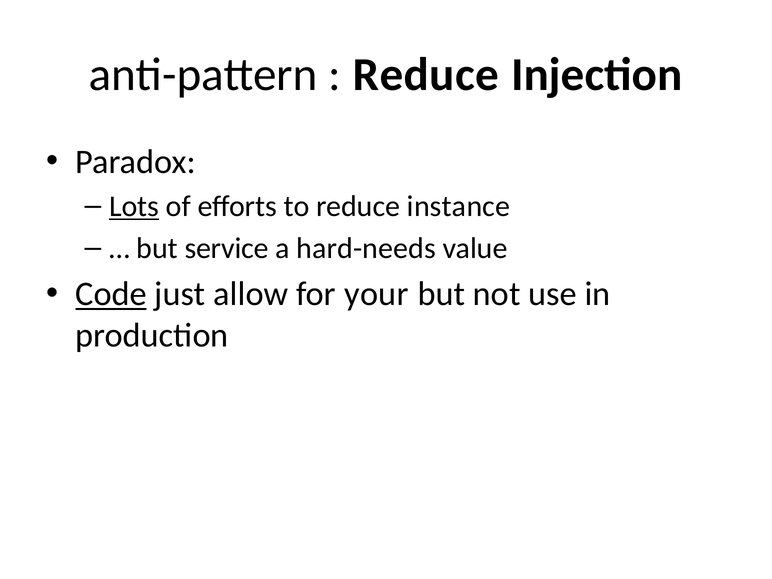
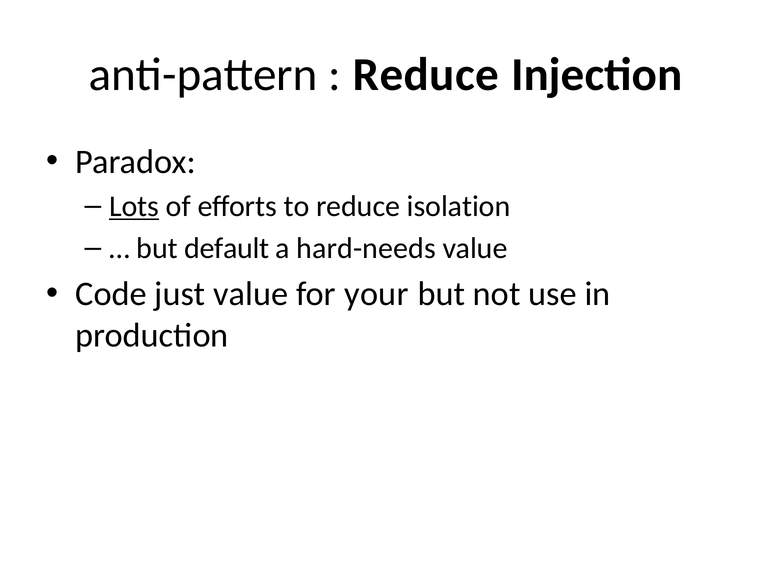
instance: instance -> isolation (459, 206)
service: service -> default (227, 248)
Code underline: present -> none (111, 294)
just allow: allow -> value (251, 294)
